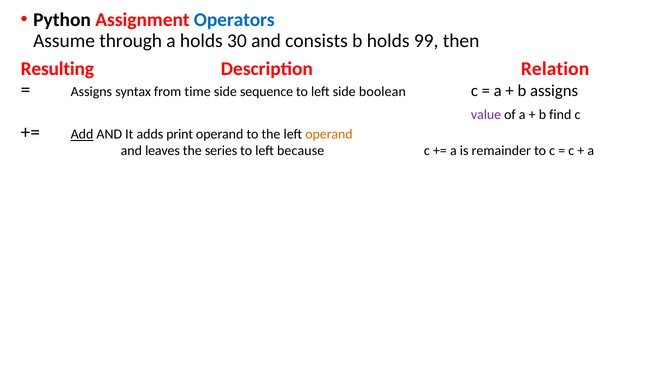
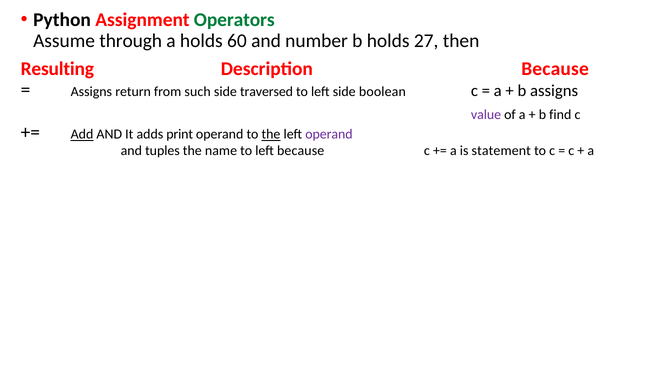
Operators colour: blue -> green (234, 20)
30: 30 -> 60 (237, 41)
consists: consists -> number (317, 41)
99: 99 -> 27 (426, 41)
Description Relation: Relation -> Because (555, 69)
syntax: syntax -> return (133, 91)
time: time -> such (198, 91)
sequence: sequence -> traversed (267, 91)
the underline: none -> present (271, 134)
operand colour: orange -> purple (329, 134)
leaves: leaves -> tuples (162, 151)
series: series -> name (221, 151)
remainder: remainder -> statement (501, 151)
